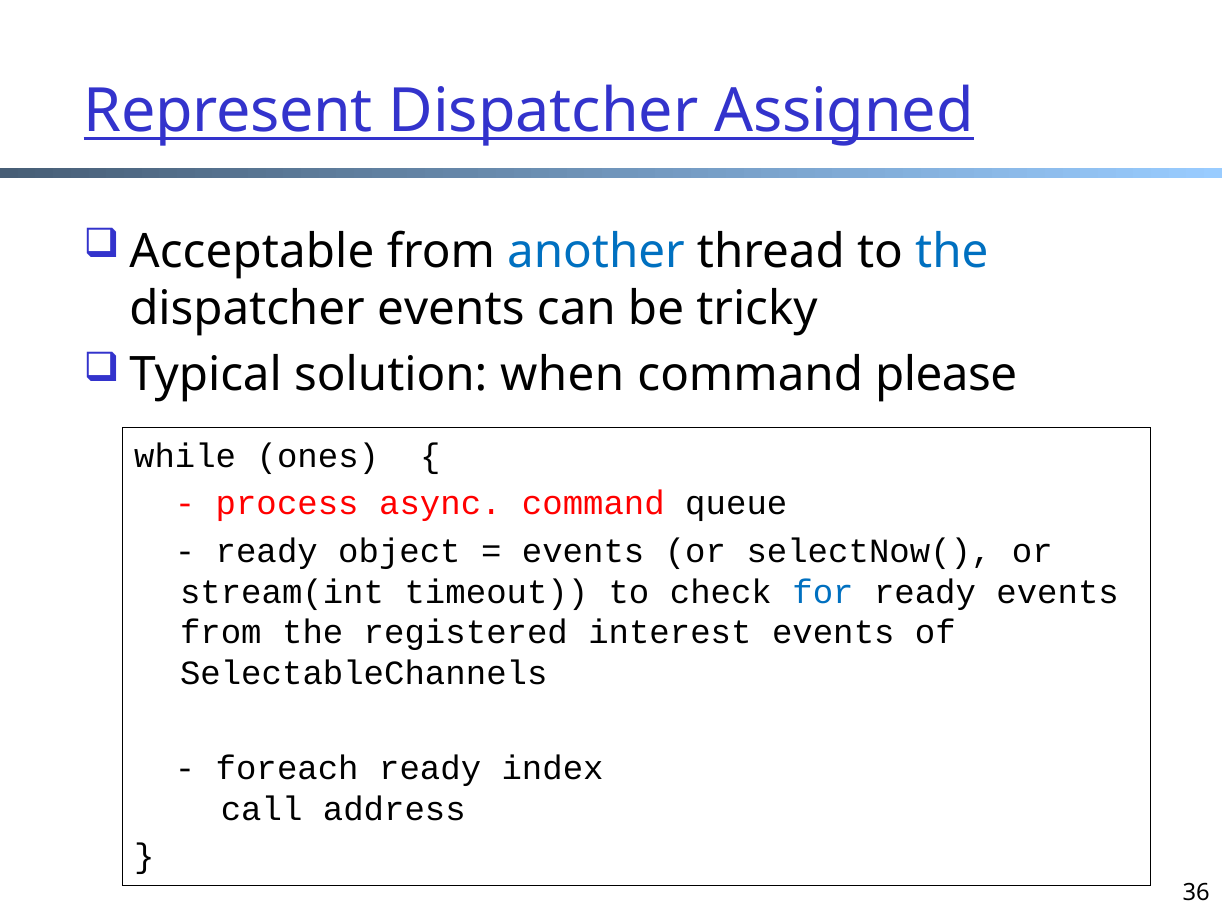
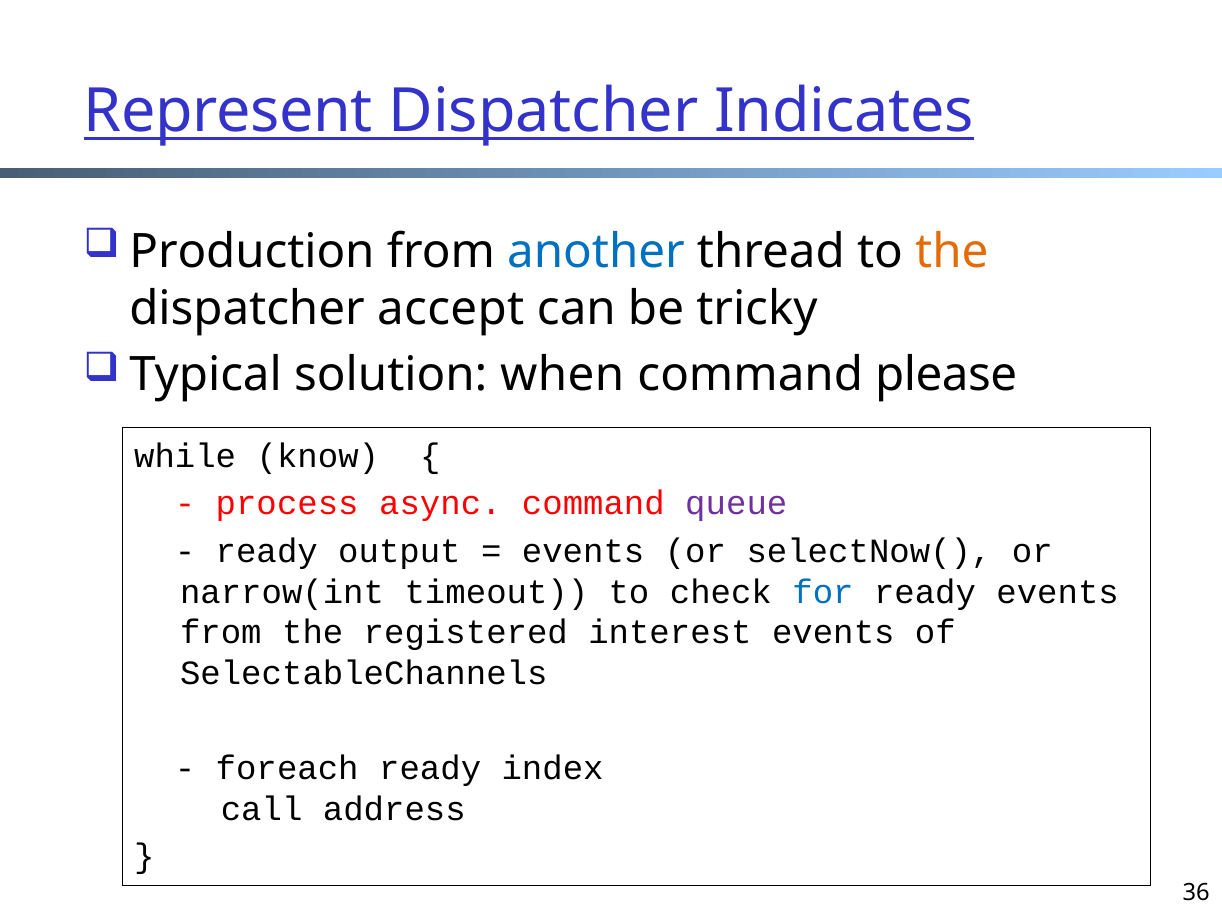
Assigned: Assigned -> Indicates (844, 111)
Acceptable: Acceptable -> Production (252, 252)
the colour: blue -> orange (952, 252)
dispatcher events: events -> accept (451, 309)
ones: ones -> know (318, 456)
queue colour: black -> purple (736, 504)
object: object -> output (399, 552)
stream(int: stream(int -> narrow(int (282, 592)
